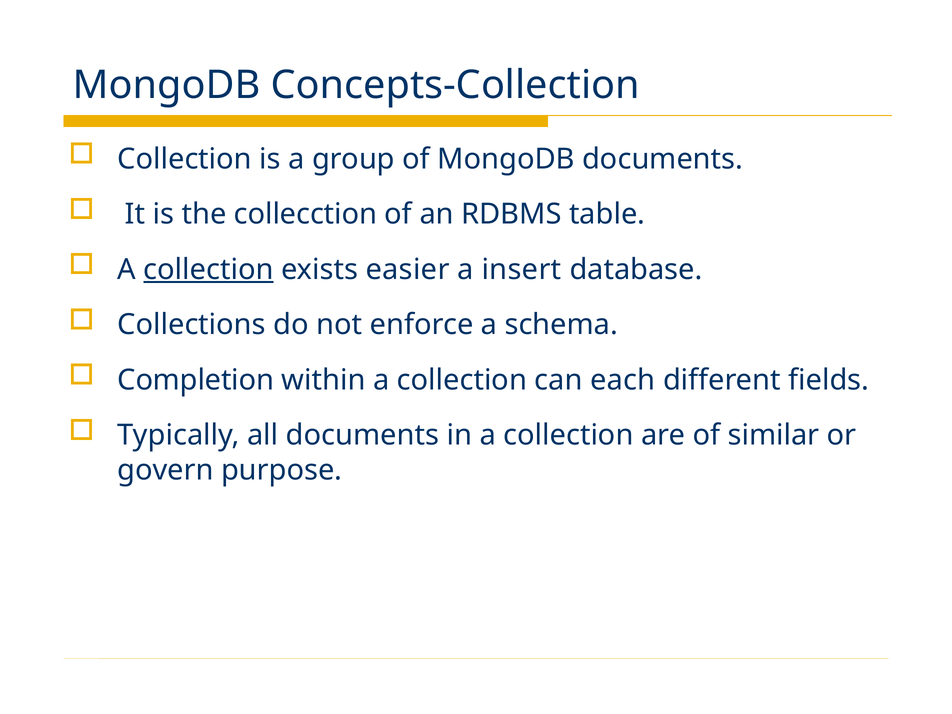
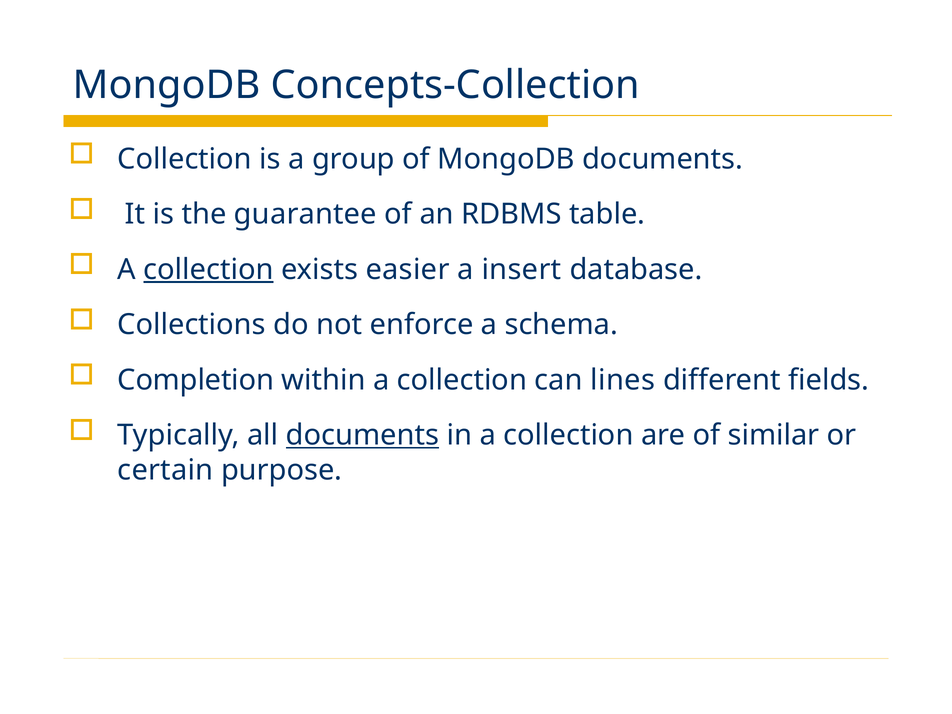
collecction: collecction -> guarantee (305, 214)
each: each -> lines (623, 380)
documents underline: none -> present (363, 435)
govern: govern -> certain (165, 470)
